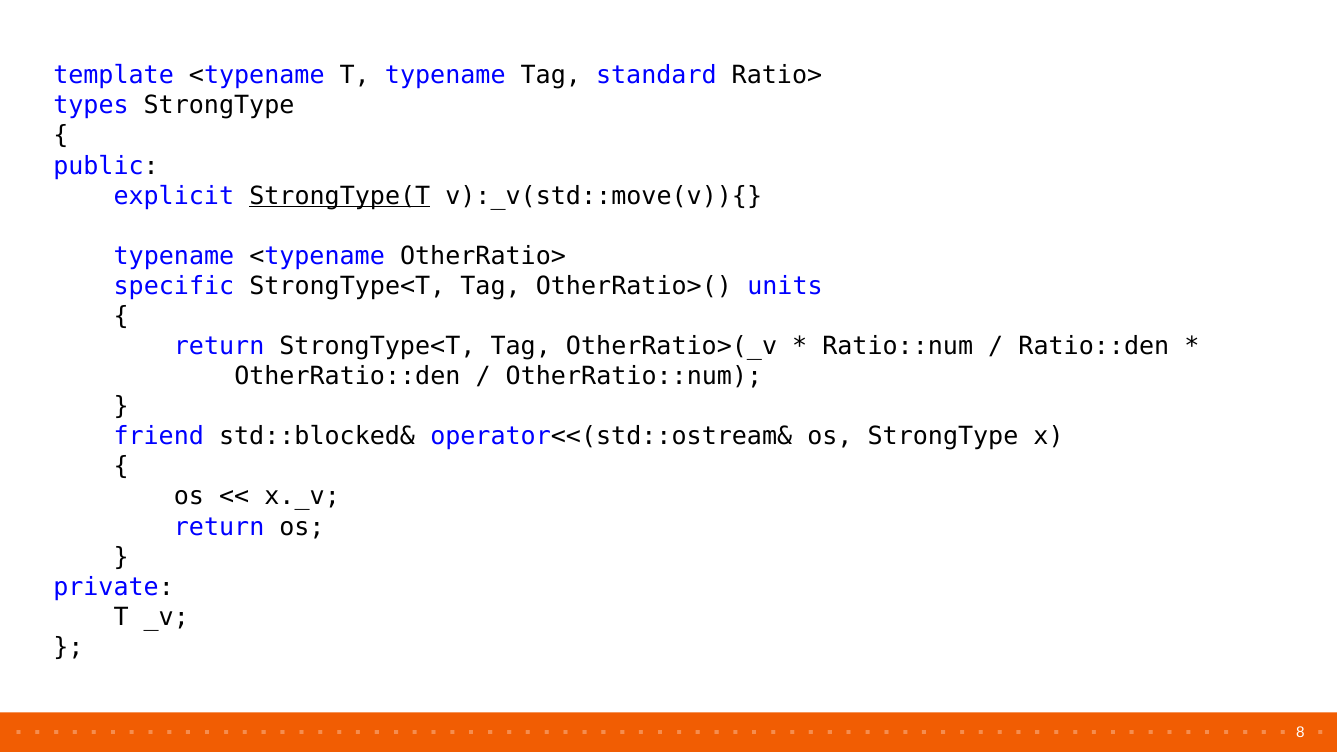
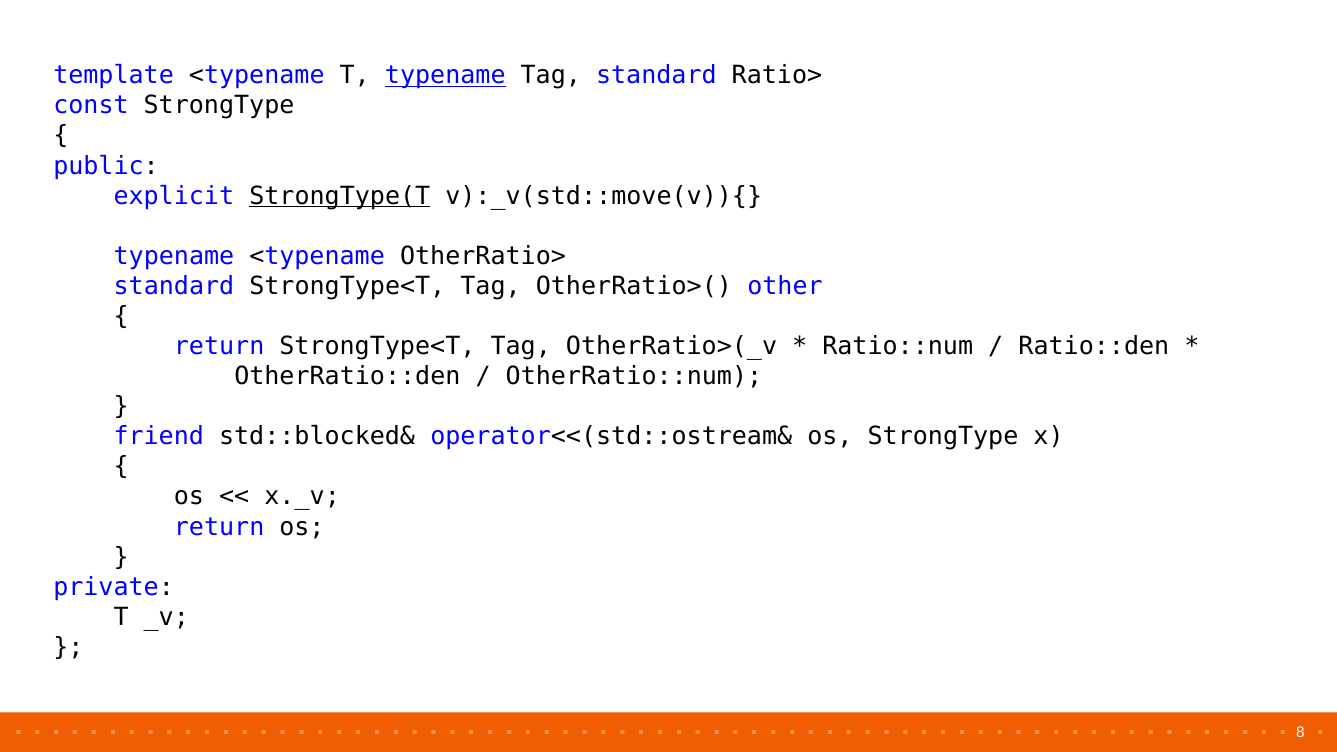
typename underline: none -> present (445, 76)
types: types -> const (91, 106)
specific: specific -> standard (174, 286)
units: units -> other (785, 286)
